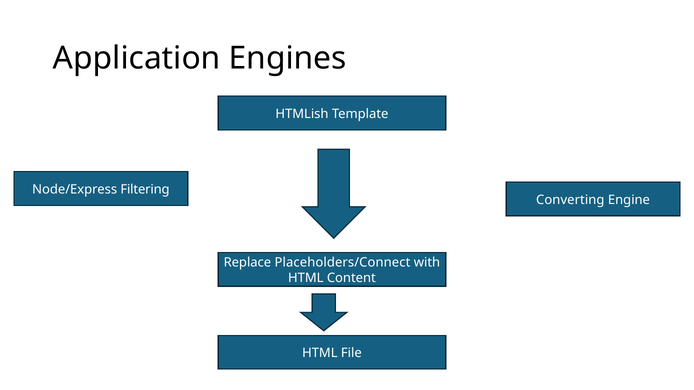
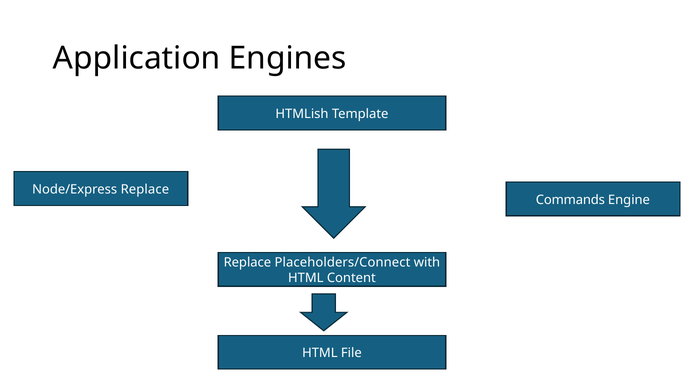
Node/Express Filtering: Filtering -> Replace (145, 190)
Converting: Converting -> Commands (570, 200)
